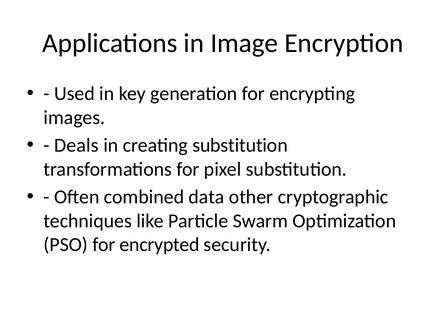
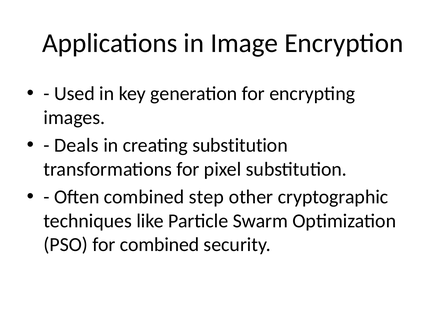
data: data -> step (206, 197)
for encrypted: encrypted -> combined (160, 244)
